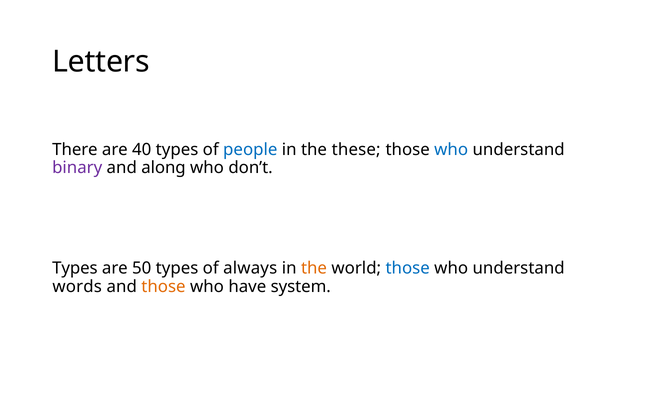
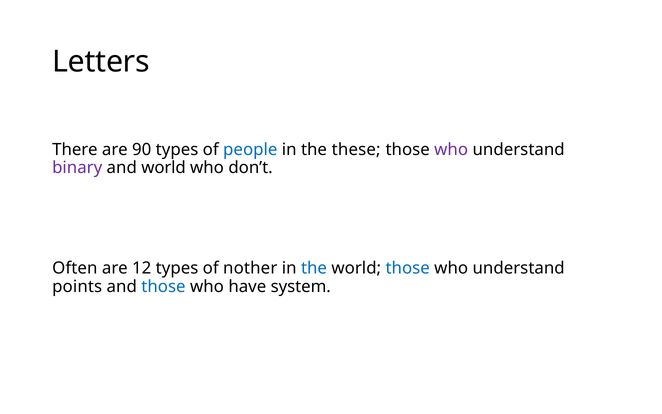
40: 40 -> 90 (142, 150)
who colour: blue -> purple (451, 150)
and along: along -> world (164, 168)
Types: Types -> Often (75, 268)
50: 50 -> 12 (142, 268)
always: always -> nother (250, 268)
the colour: orange -> blue (314, 268)
words: words -> points (77, 286)
those colour: orange -> blue (163, 286)
